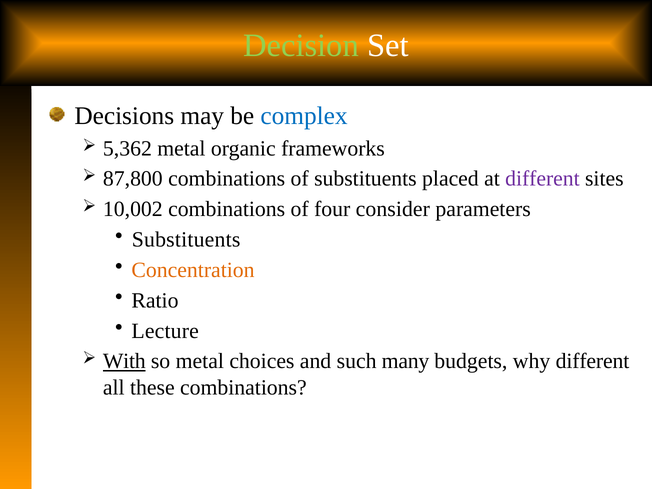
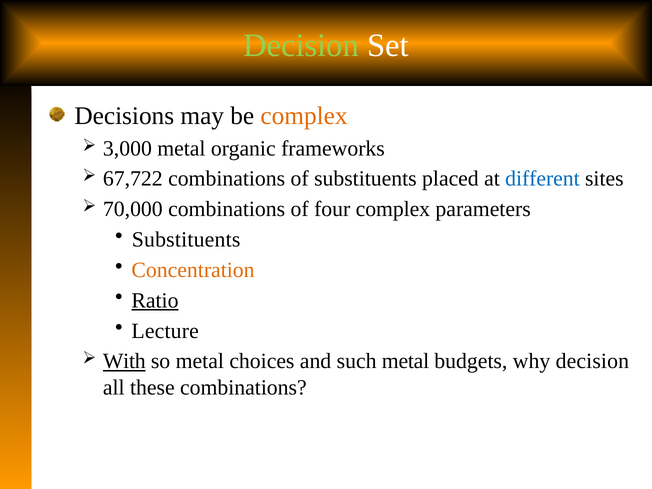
complex colour: blue -> orange (304, 116)
5,362: 5,362 -> 3,000 (127, 148)
87,800: 87,800 -> 67,722 (133, 179)
different colour: purple -> blue (542, 179)
10,002: 10,002 -> 70,000 (133, 209)
four consider: consider -> complex (393, 209)
Ratio underline: none -> present (155, 300)
such many: many -> metal (406, 361)
why different: different -> decision (592, 361)
